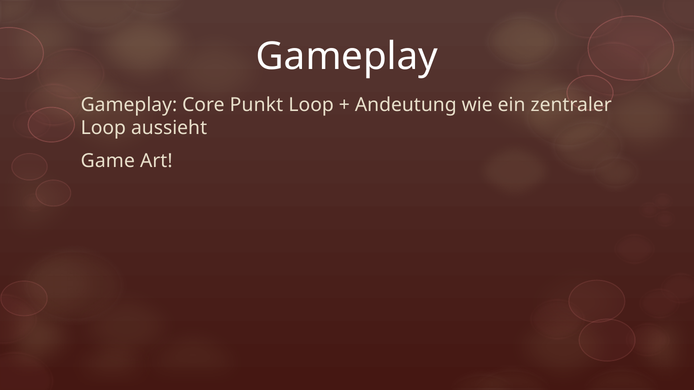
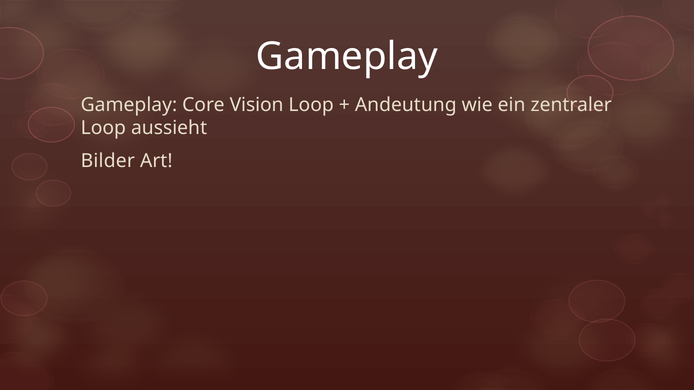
Punkt: Punkt -> Vision (257, 105)
Game: Game -> Bilder (108, 161)
